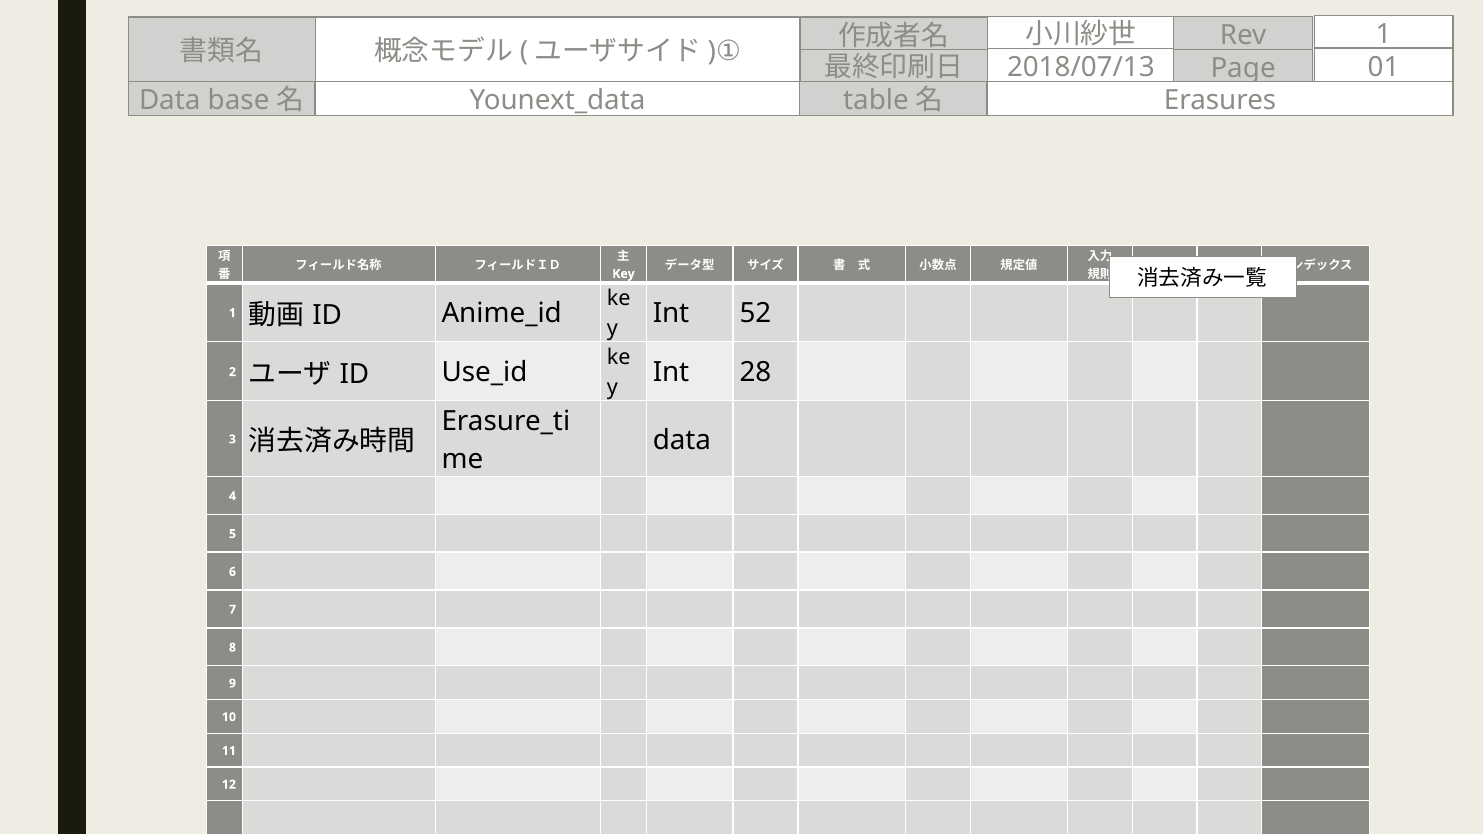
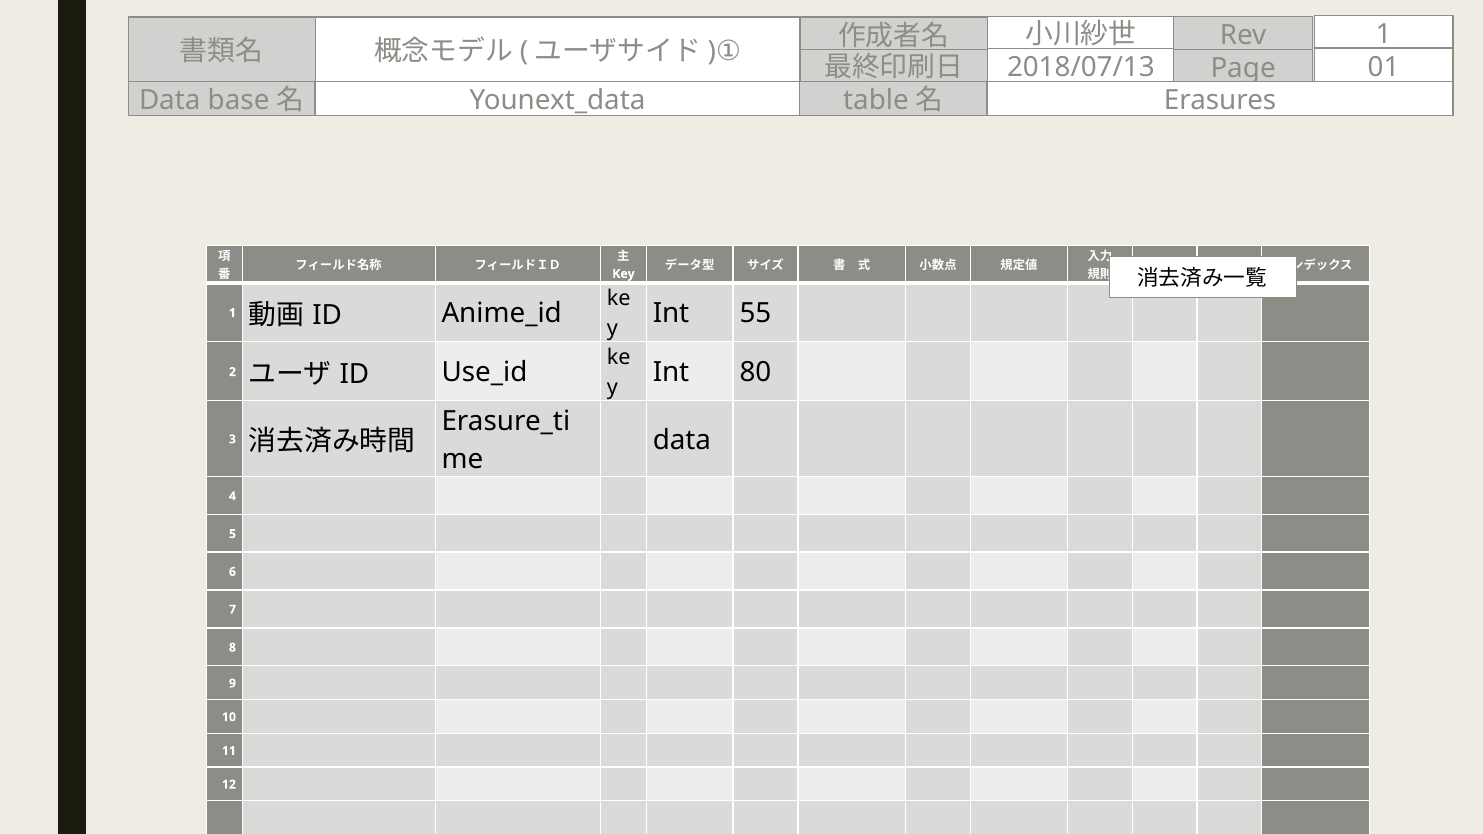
52: 52 -> 55 (755, 314)
28: 28 -> 80 (755, 373)
